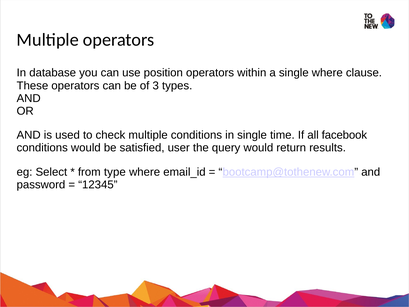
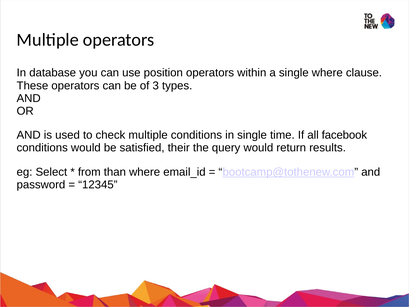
user: user -> their (179, 148)
type: type -> than (115, 172)
